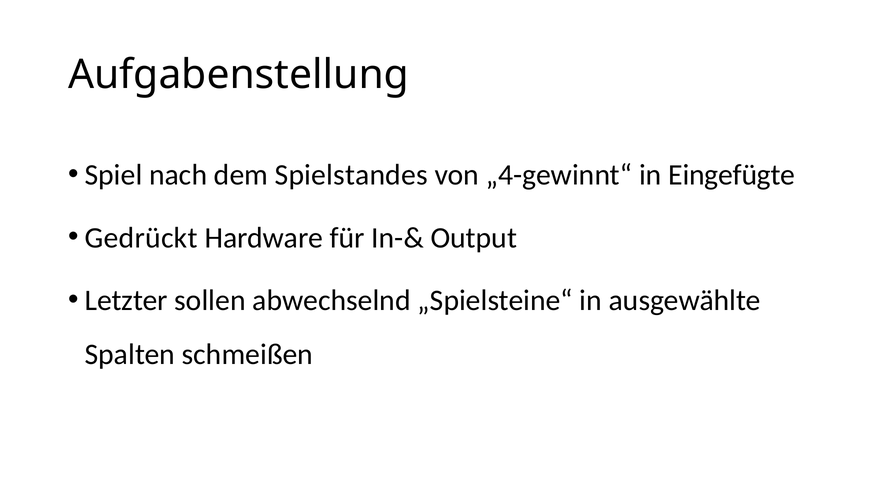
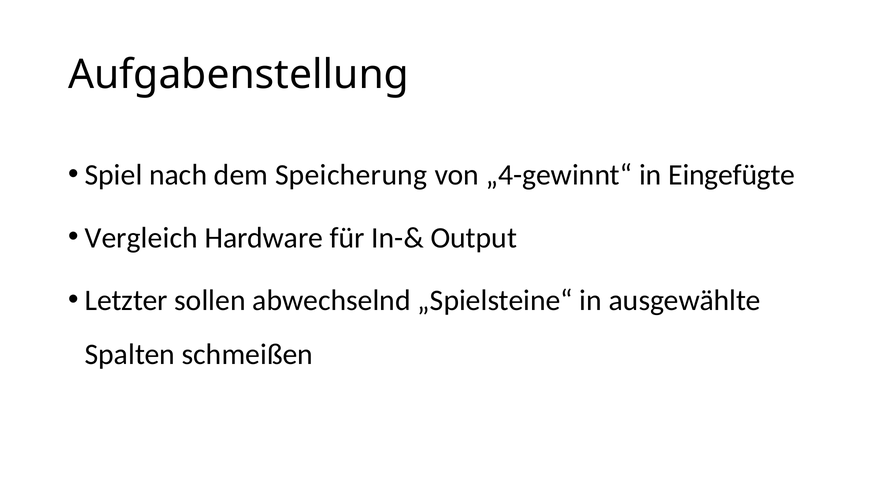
Spielstandes: Spielstandes -> Speicherung (351, 175)
Gedrückt: Gedrückt -> Vergleich (141, 238)
